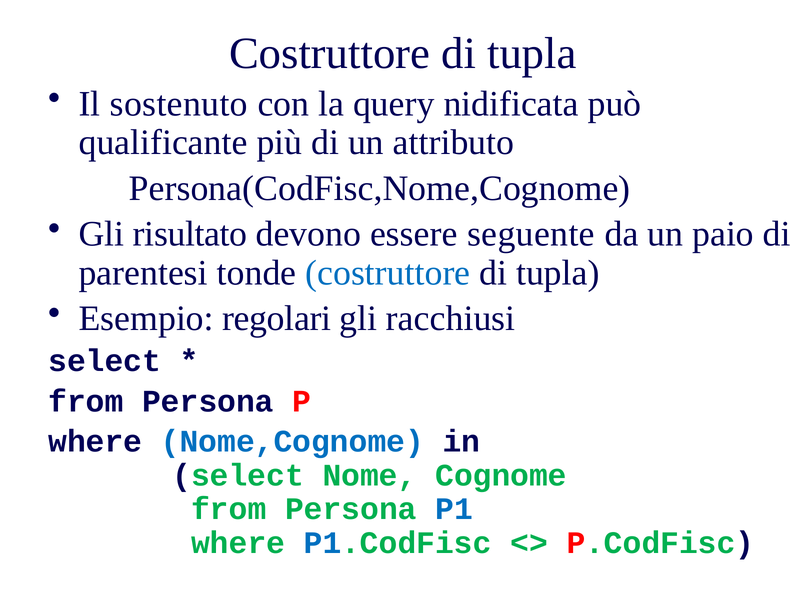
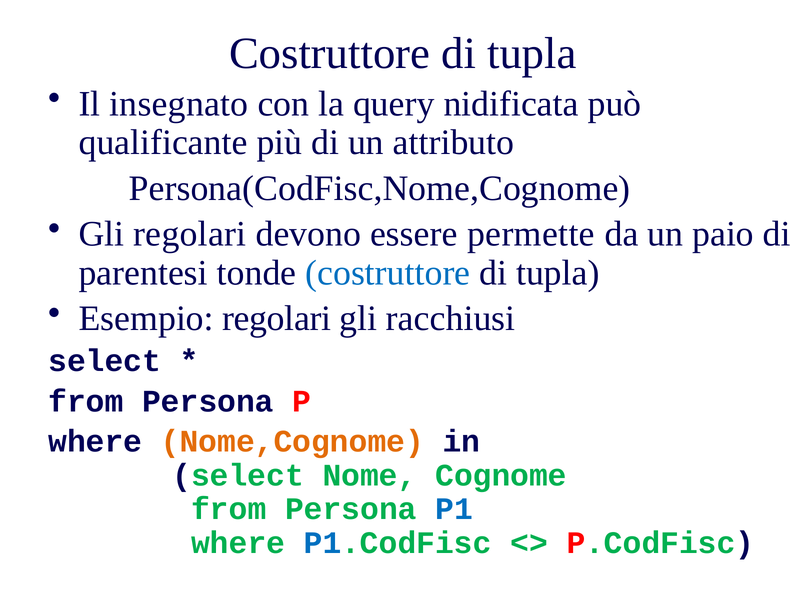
sostenuto: sostenuto -> insegnato (179, 104)
Gli risultato: risultato -> regolari (190, 234)
seguente: seguente -> permette (531, 234)
Nome,Cognome colour: blue -> orange (292, 442)
